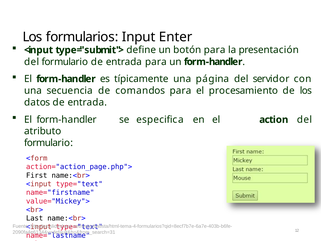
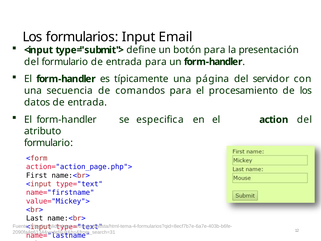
Enter: Enter -> Email (176, 37)
